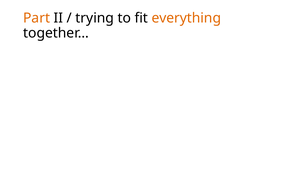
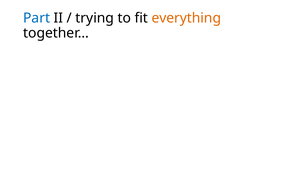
Part colour: orange -> blue (37, 18)
